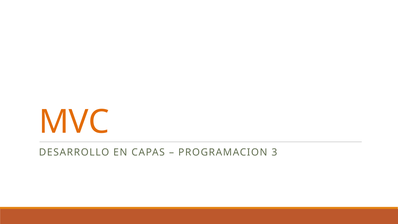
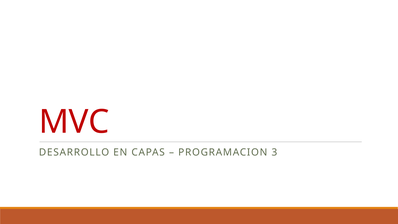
MVC colour: orange -> red (74, 122)
